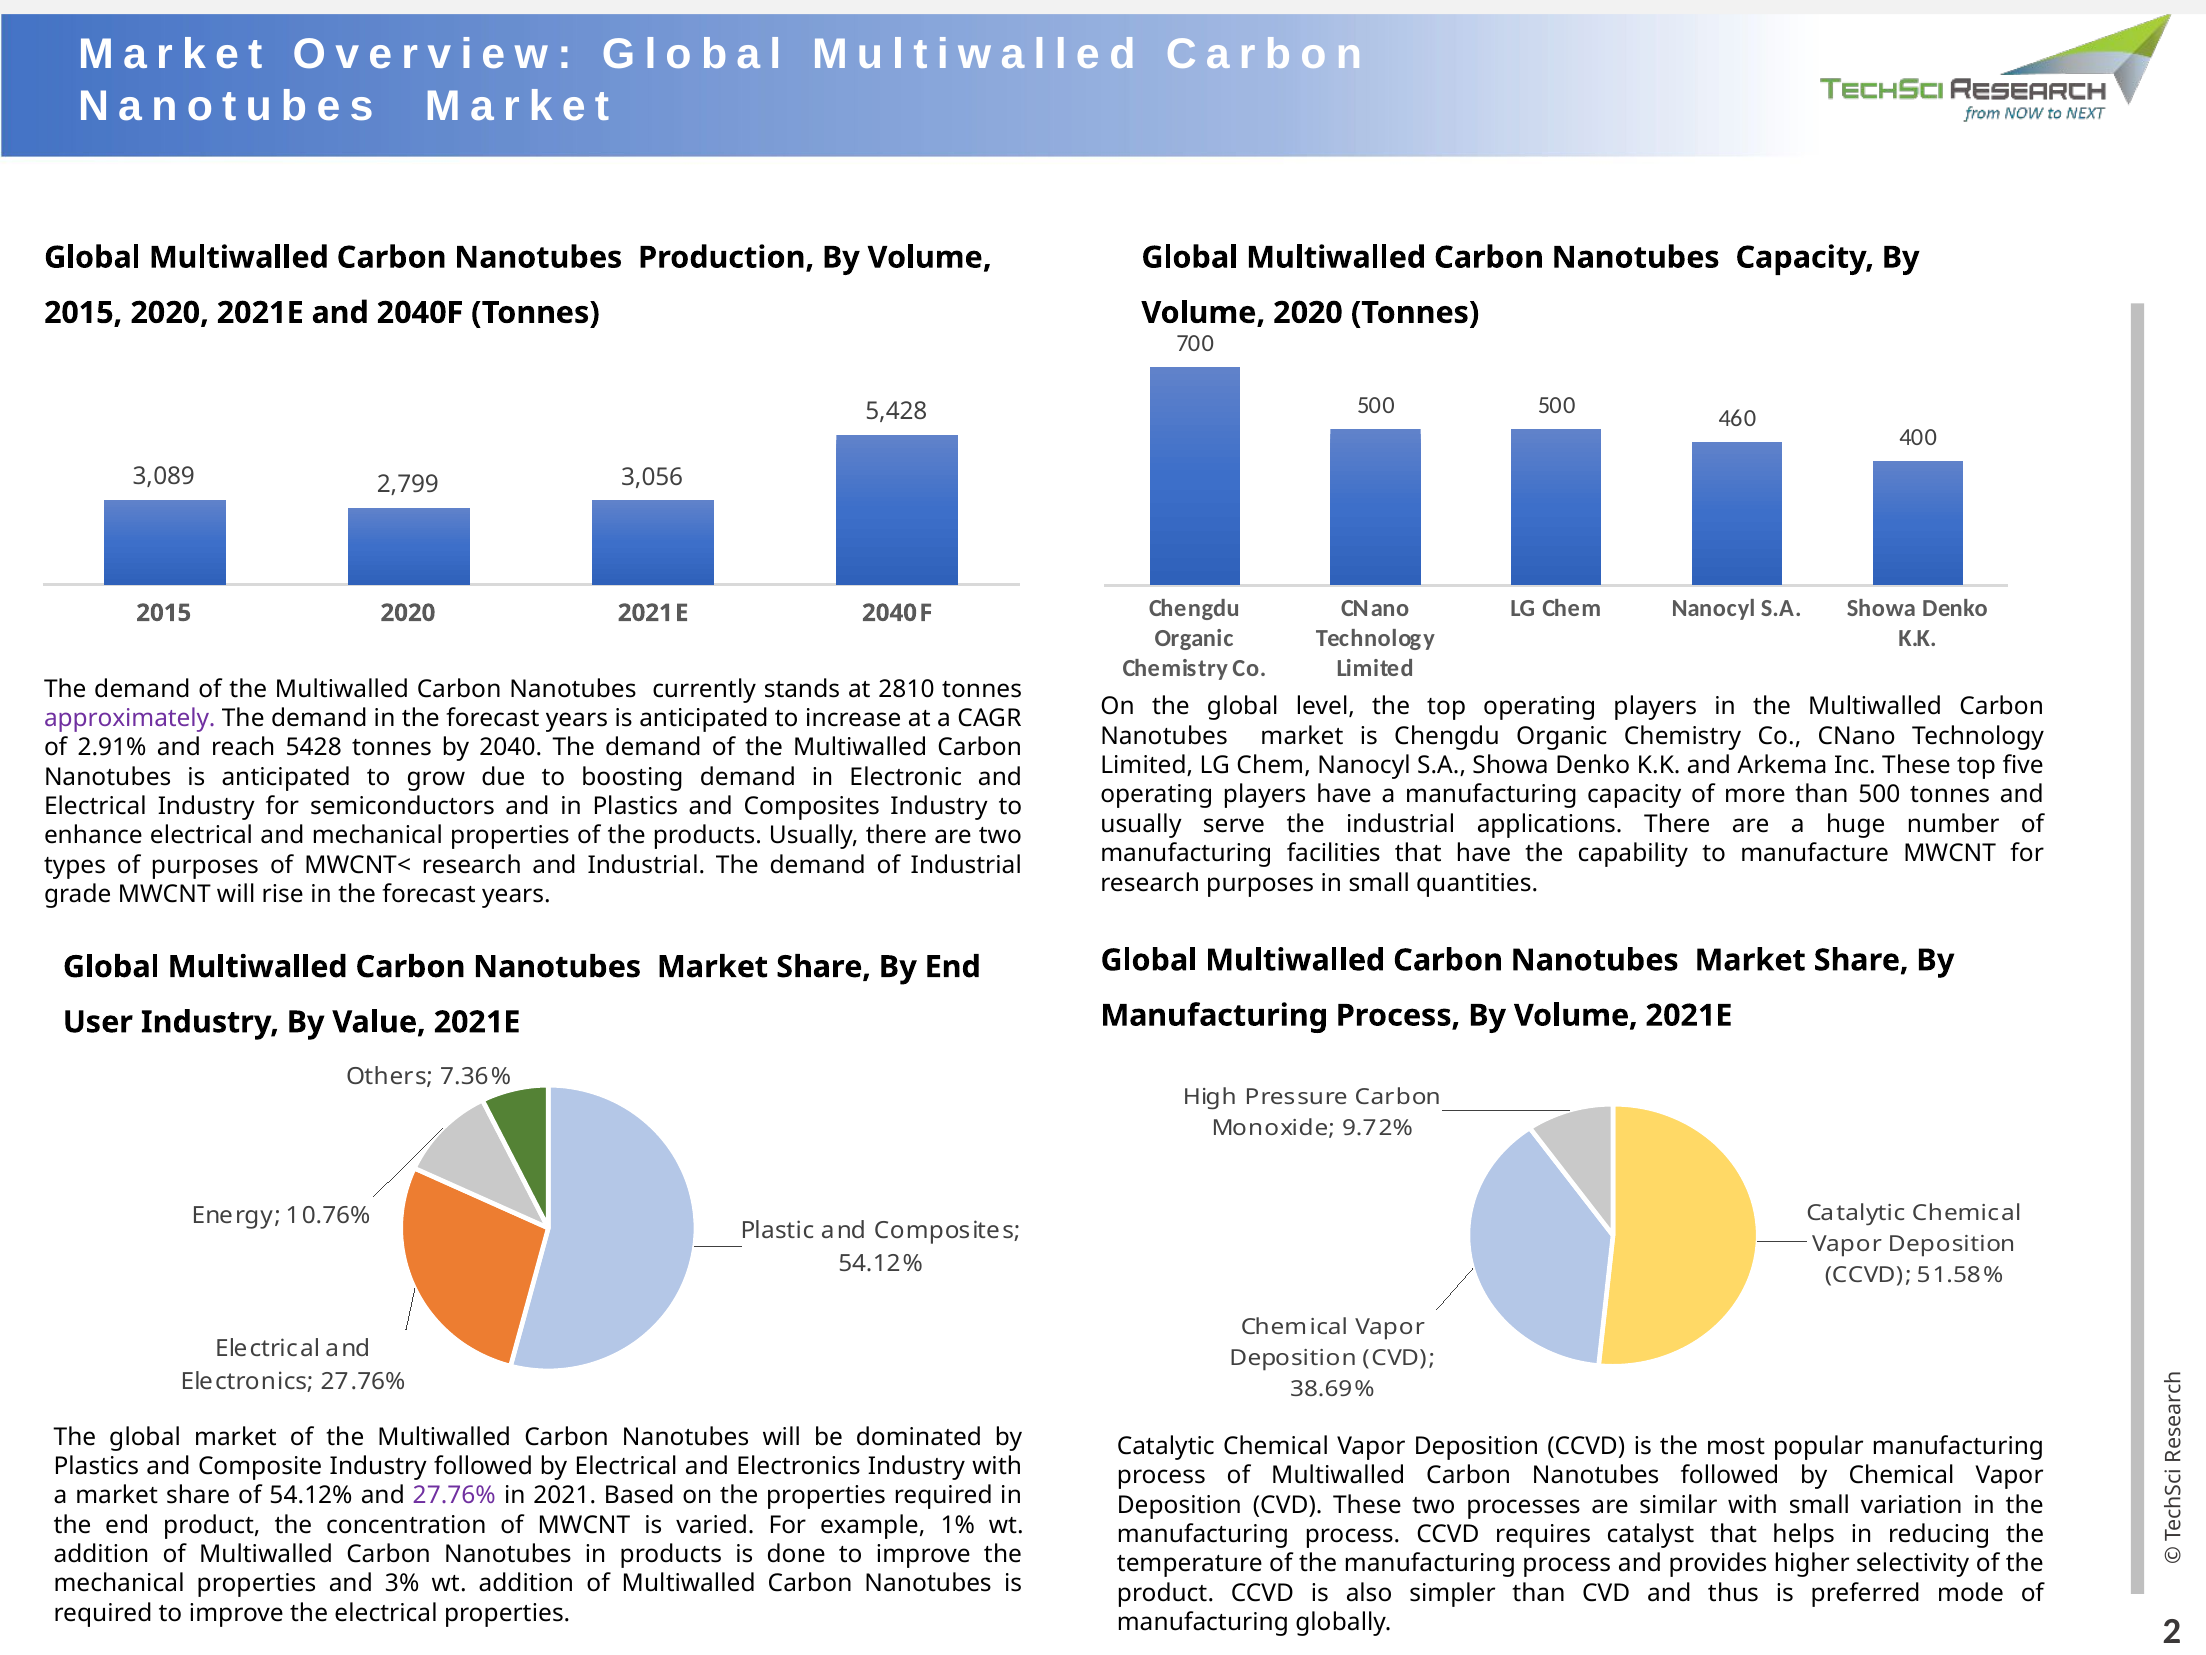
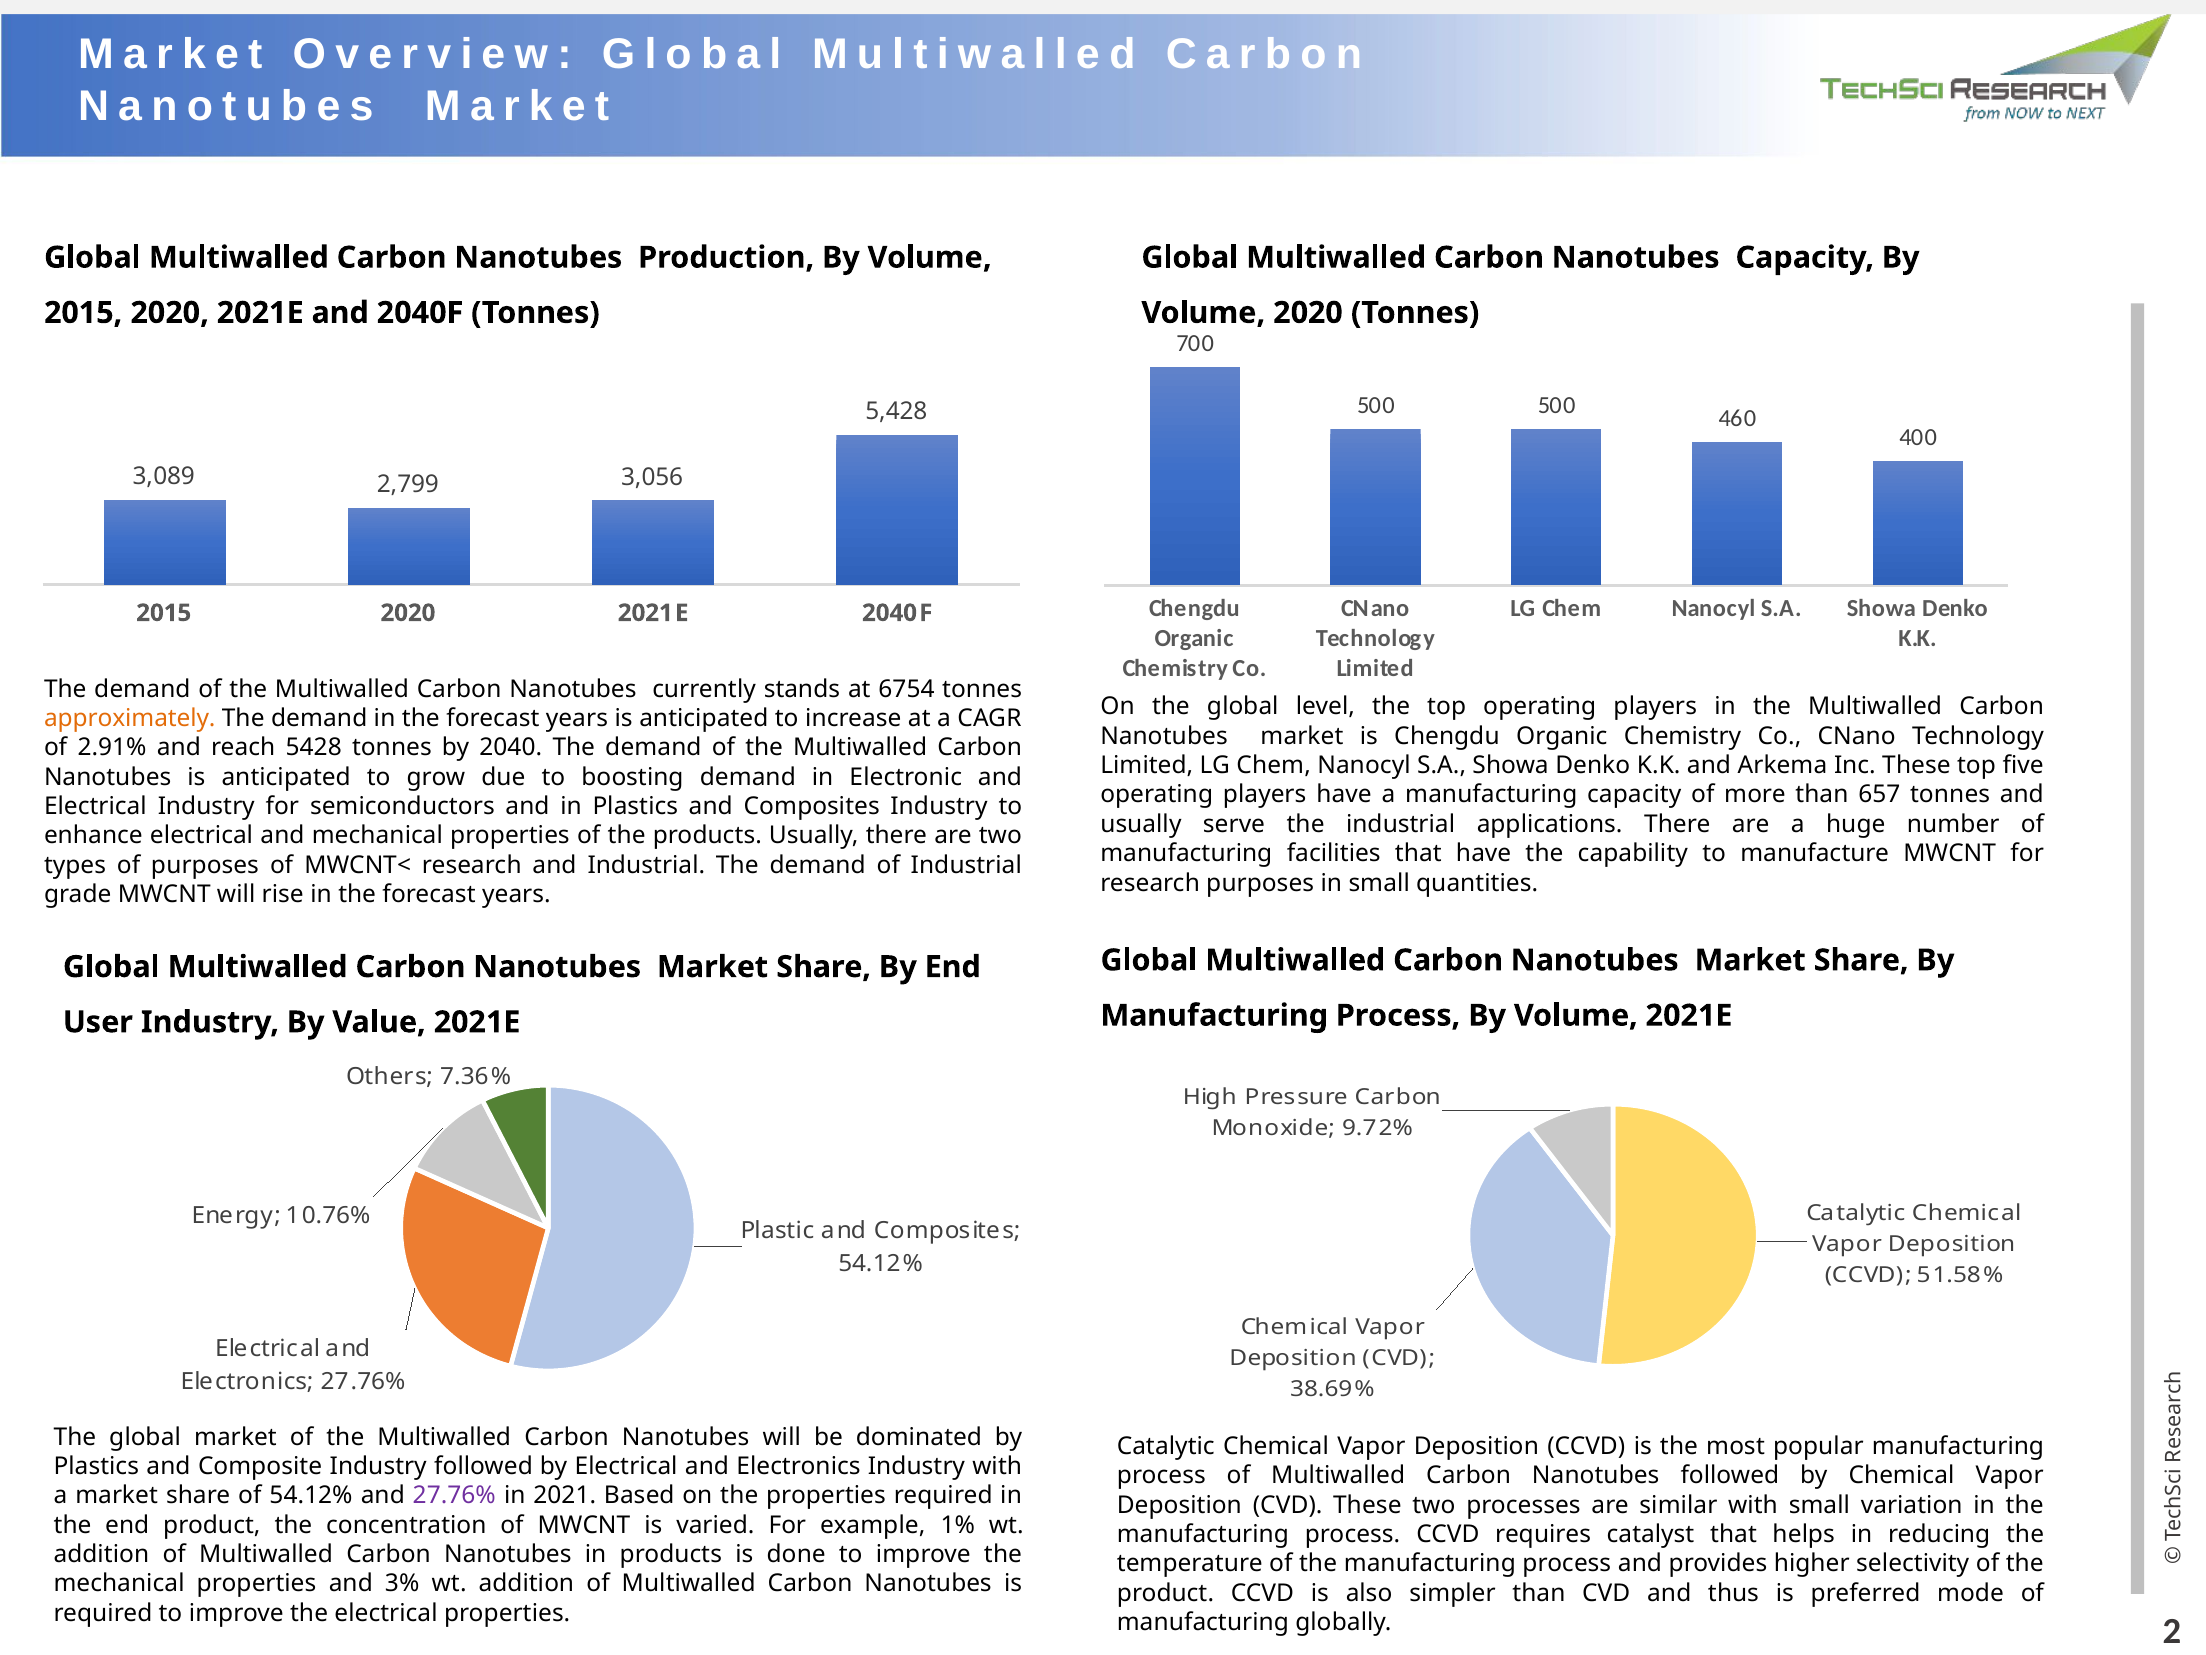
2810: 2810 -> 6754 (907, 689)
approximately colour: purple -> orange (130, 718)
than 500: 500 -> 657 (1879, 795)
